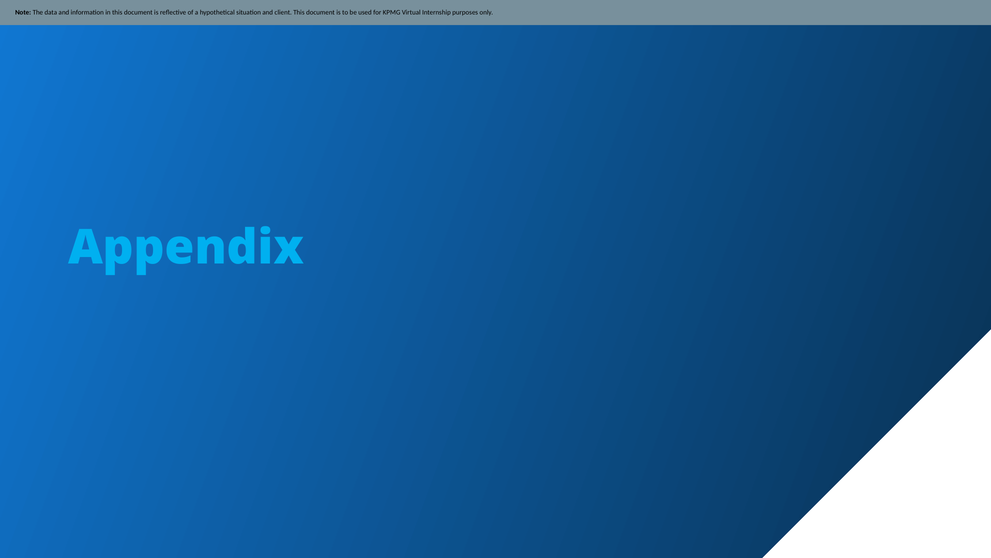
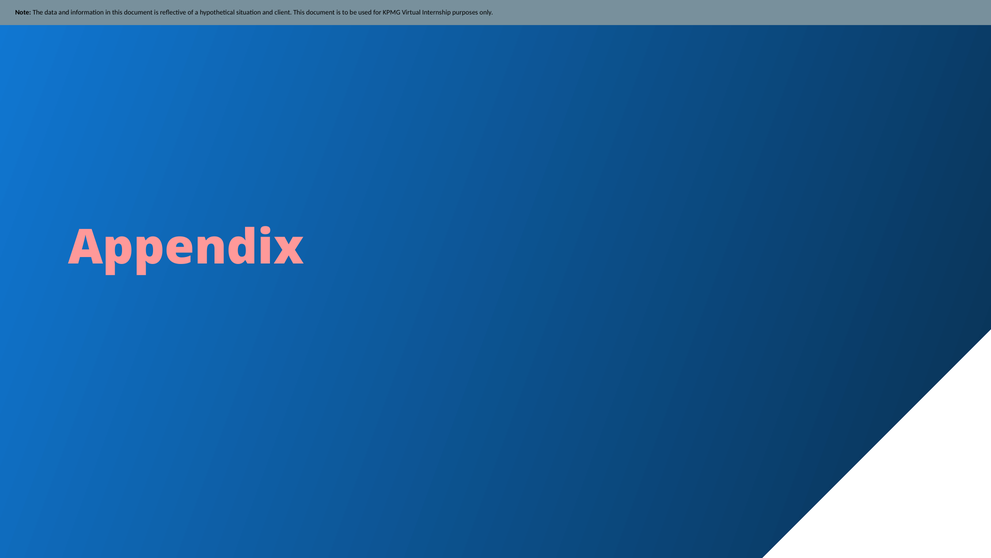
Appendix colour: light blue -> pink (186, 248)
